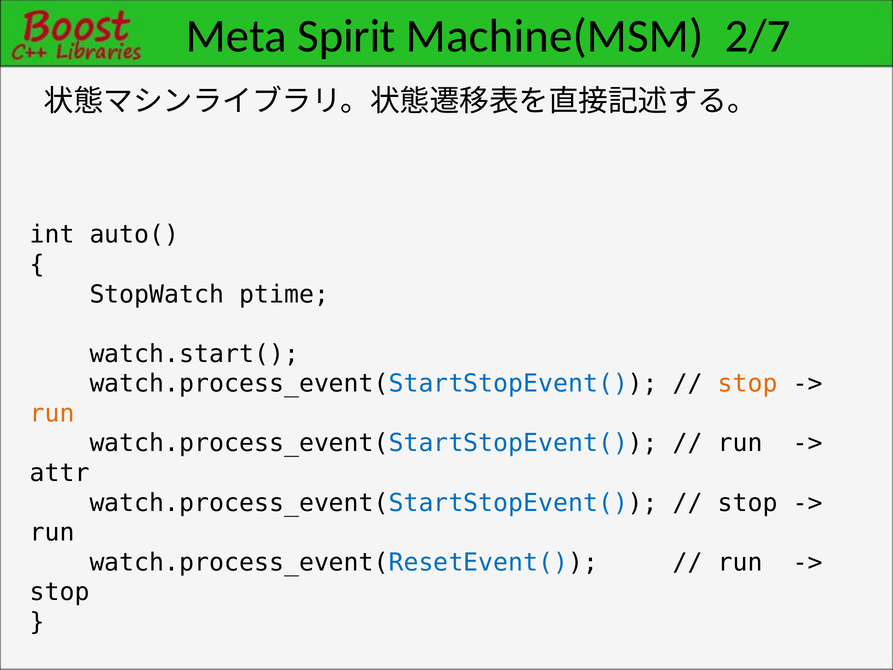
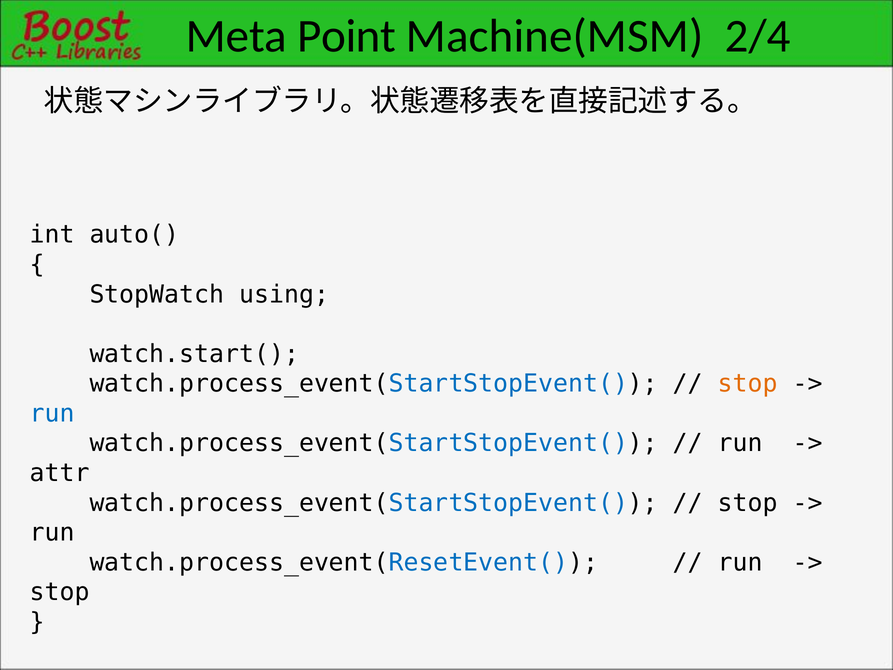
Spirit: Spirit -> Point (347, 36)
2/7: 2/7 -> 2/4 (758, 36)
ptime: ptime -> using (284, 294)
run colour: orange -> blue (52, 413)
